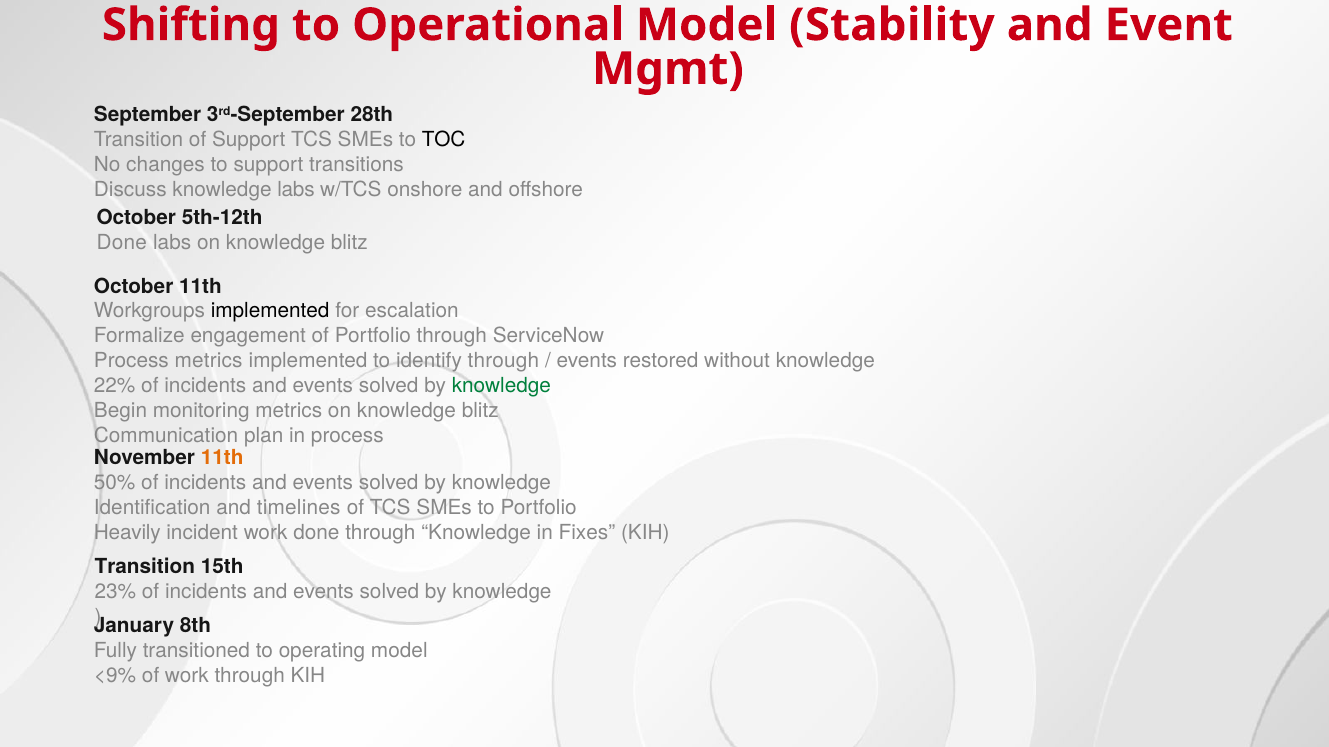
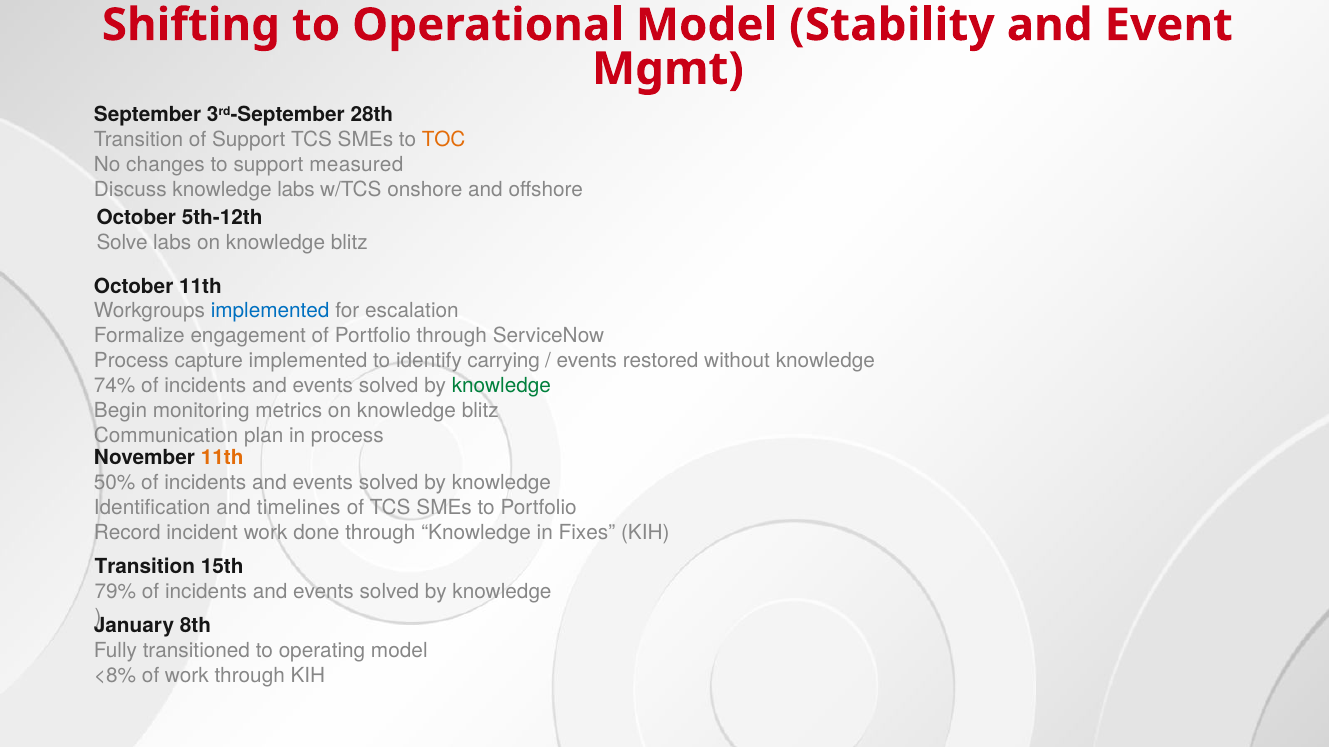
TOC colour: black -> orange (444, 139)
transitions: transitions -> measured (356, 164)
Done: Done -> Solve (122, 243)
implemented colour: black -> blue (270, 311)
Process metrics: metrics -> capture (209, 361)
identify through: through -> carrying (504, 361)
22%: 22% -> 74% (115, 386)
Heavily: Heavily -> Record (127, 533)
23%: 23% -> 79% (115, 592)
<9%: <9% -> <8% (115, 676)
